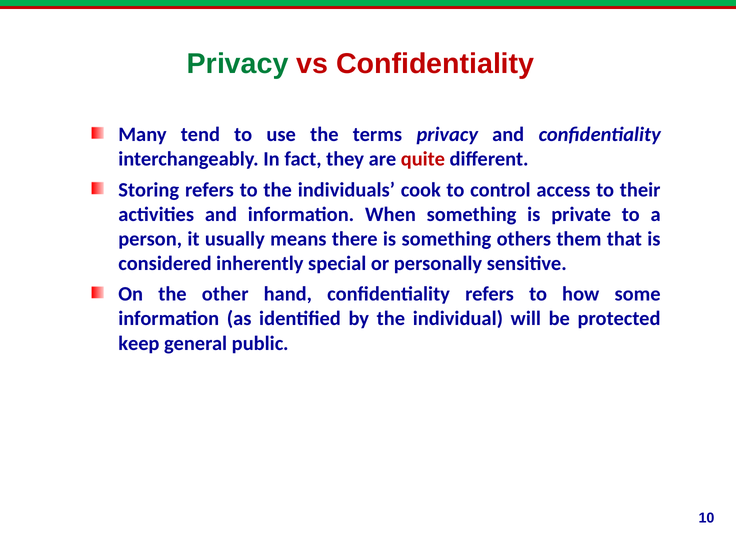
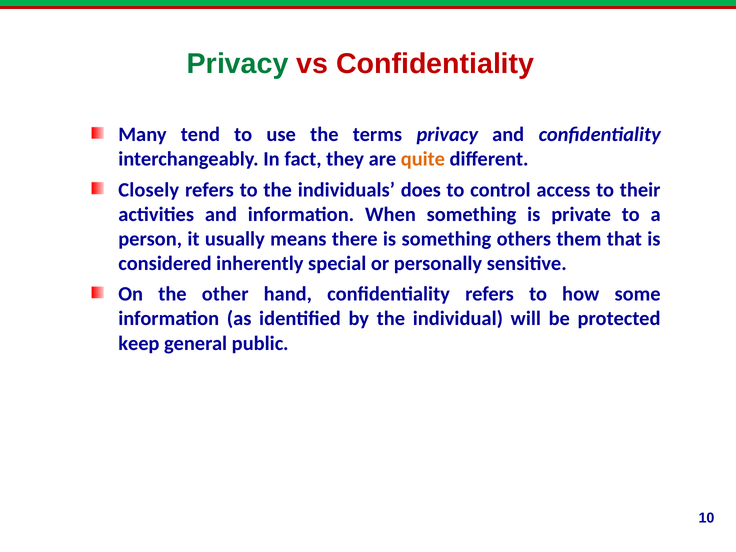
quite colour: red -> orange (423, 159)
Storing: Storing -> Closely (149, 190)
cook: cook -> does (421, 190)
